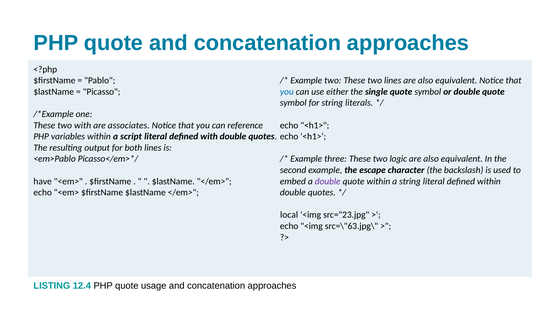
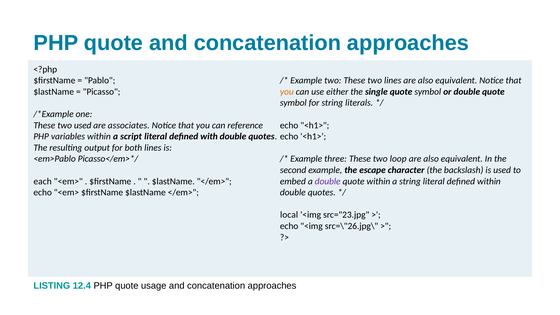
you colour: blue -> orange (287, 92)
two with: with -> used (83, 125)
logic: logic -> loop (398, 159)
have: have -> each (43, 181)
src=\"63.jpg\: src=\"63.jpg\ -> src=\"26.jpg\ (352, 226)
